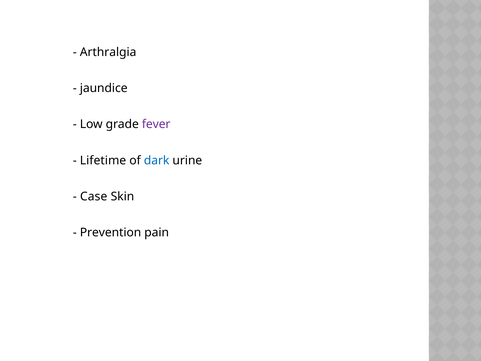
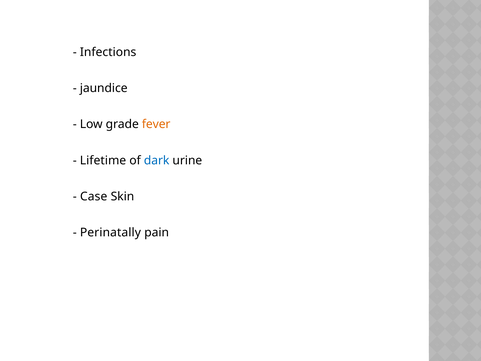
Arthralgia: Arthralgia -> Infections (108, 52)
fever colour: purple -> orange (156, 124)
Prevention: Prevention -> Perinatally (110, 232)
